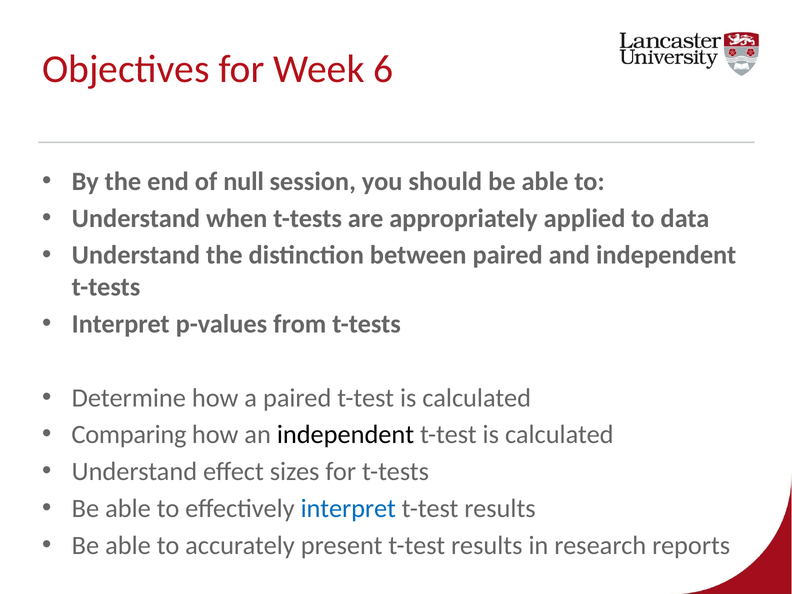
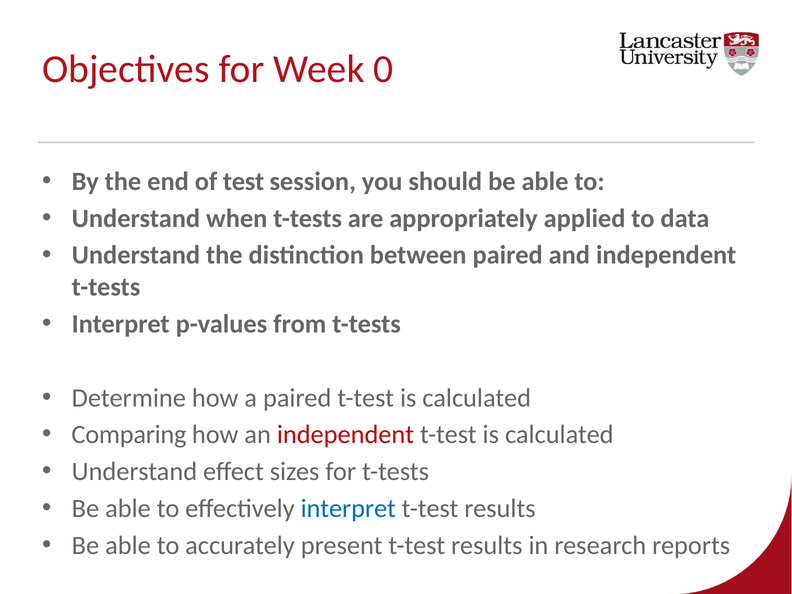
6: 6 -> 0 (383, 69)
null: null -> test (244, 181)
independent colour: black -> red (346, 435)
